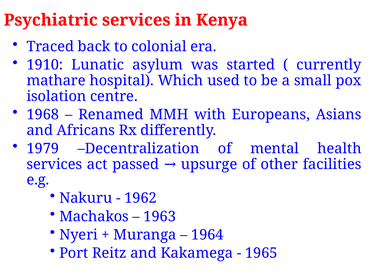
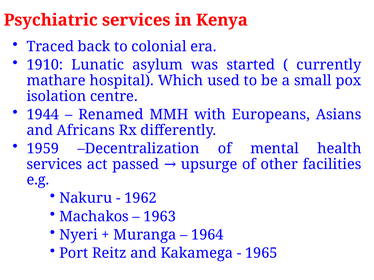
1968: 1968 -> 1944 (43, 115)
1979: 1979 -> 1959 (43, 149)
